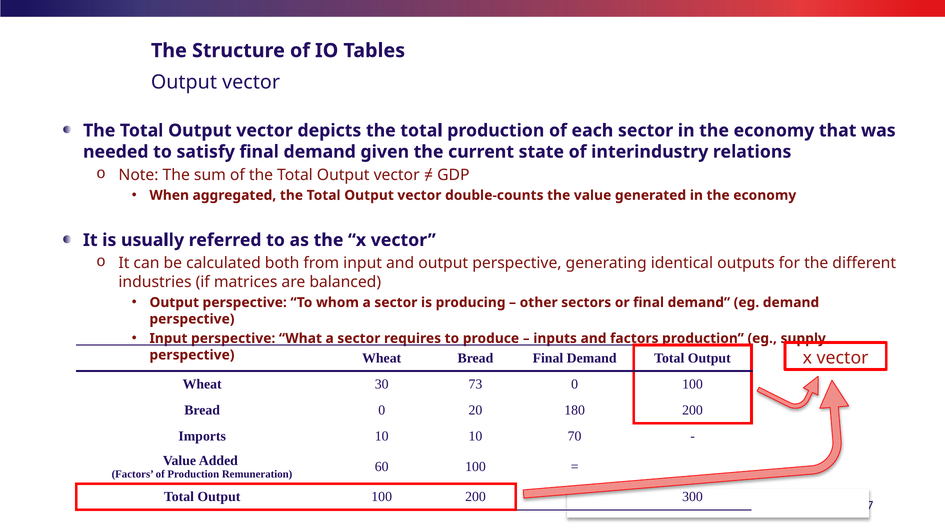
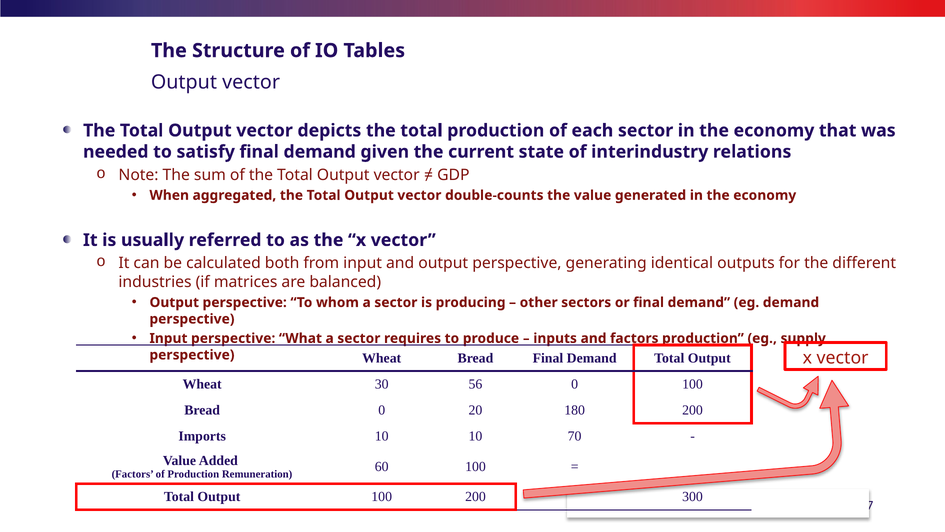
73: 73 -> 56 (475, 384)
